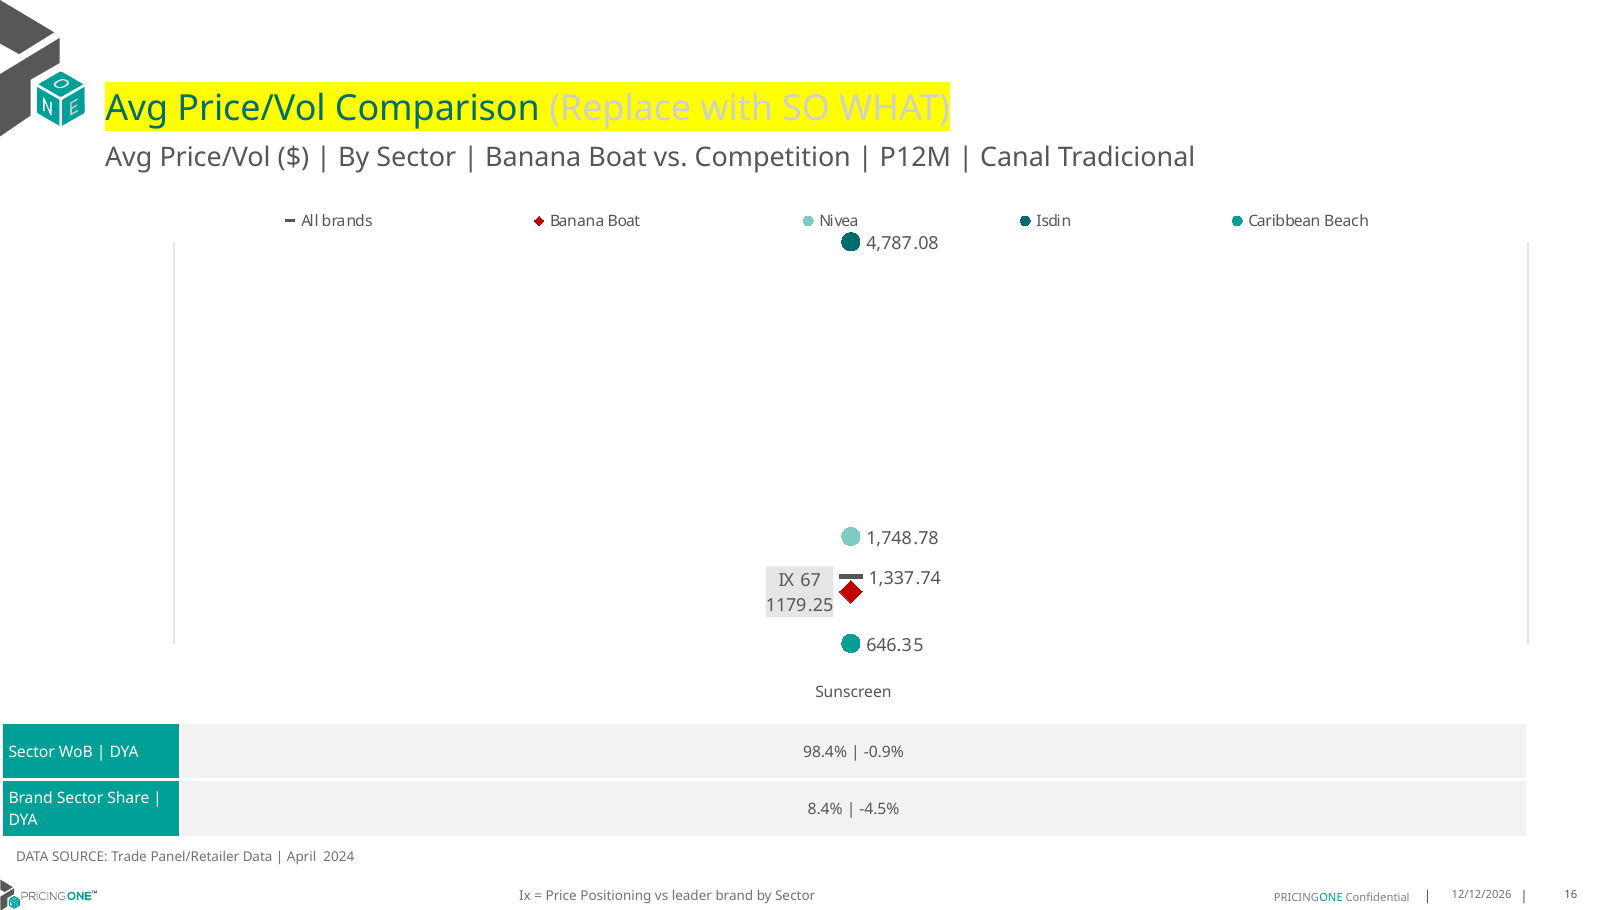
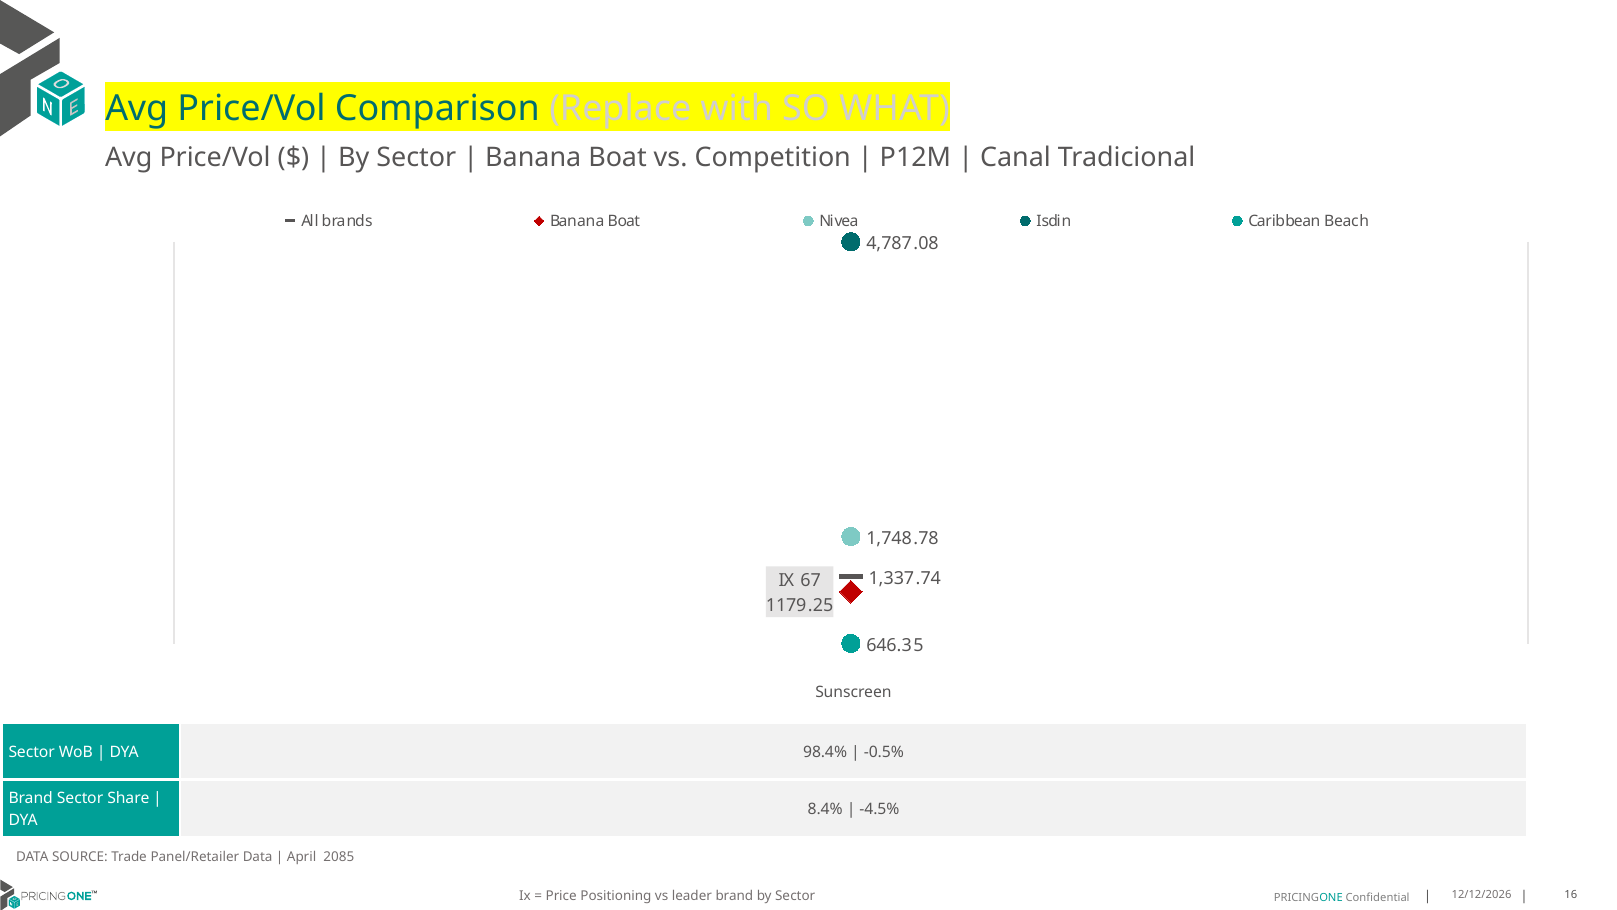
-0.9%: -0.9% -> -0.5% (884, 752)
2024: 2024 -> 2085 (339, 857)
